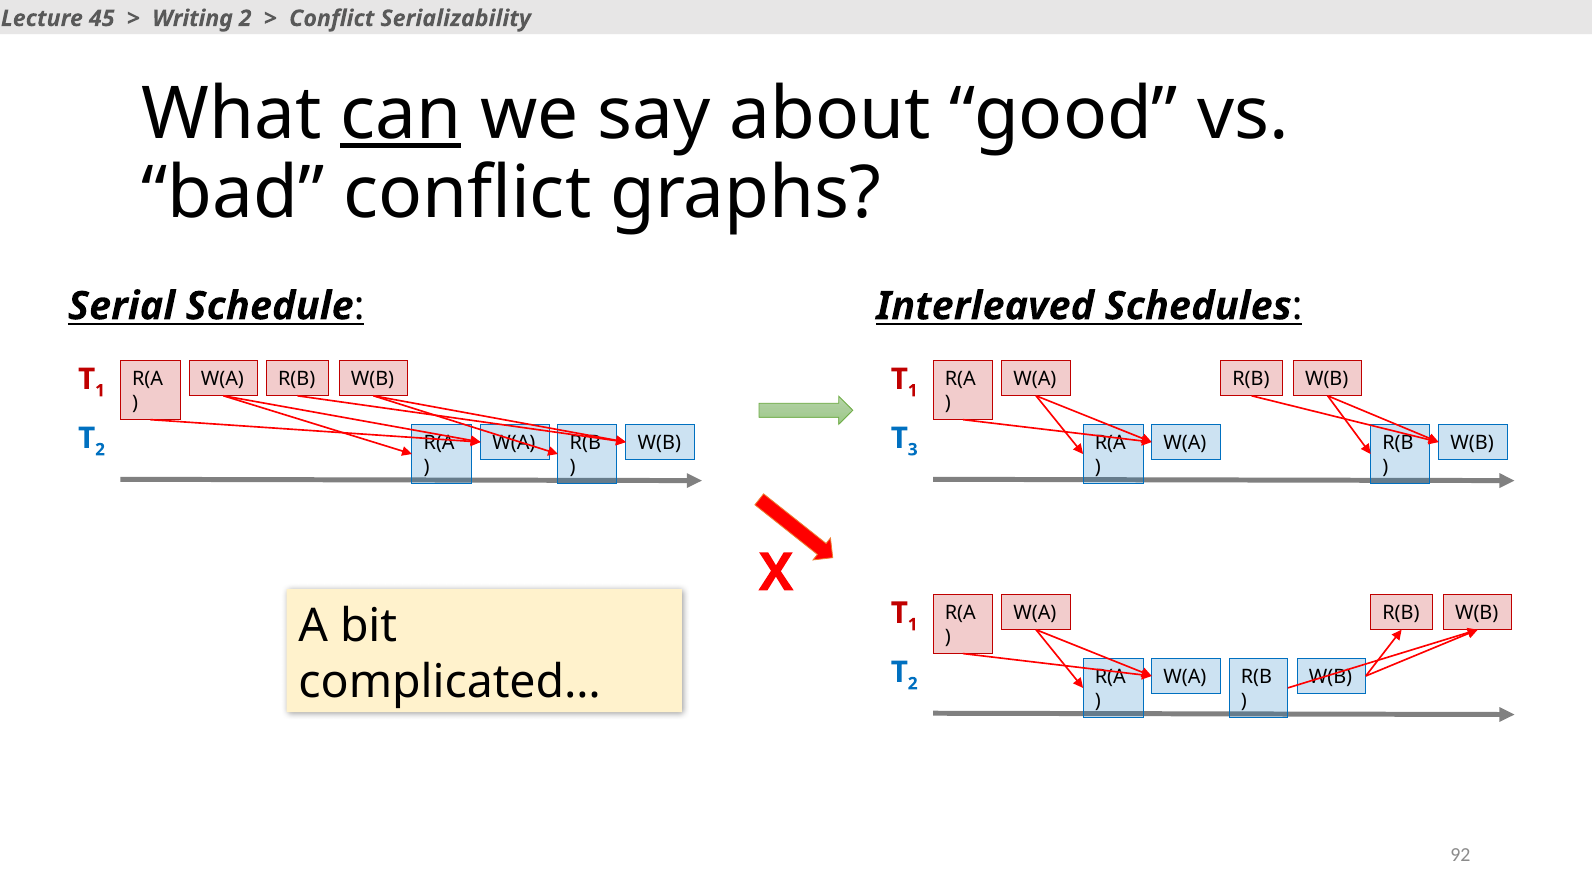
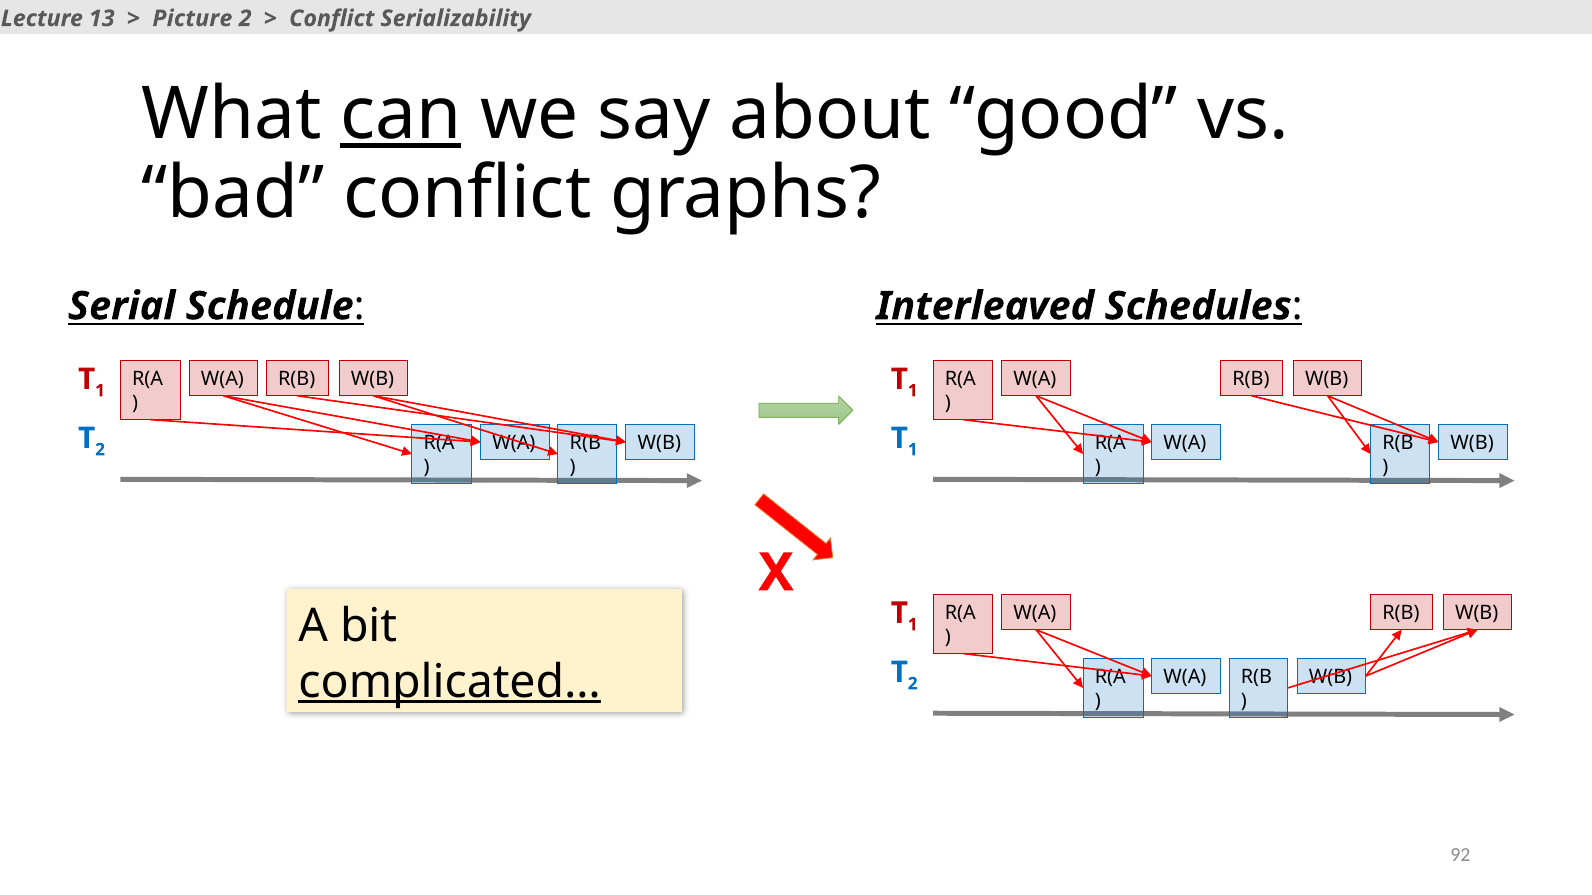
45: 45 -> 13 (102, 18)
Writing: Writing -> Picture (192, 18)
3: 3 -> 1 (913, 450)
complicated… underline: none -> present (450, 682)
